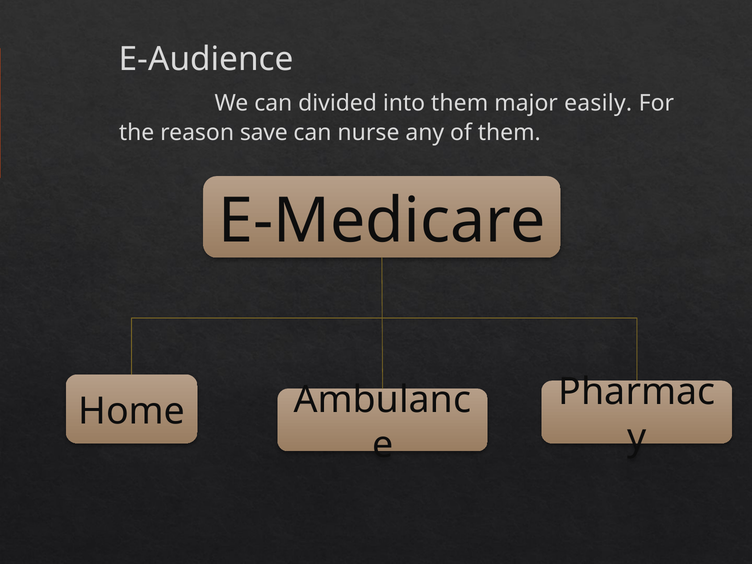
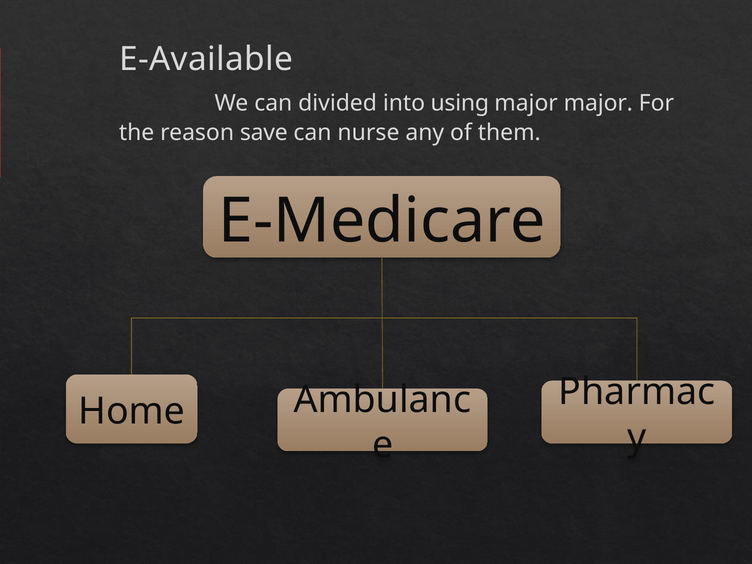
E-Audience: E-Audience -> E-Available (206, 59)
into them: them -> using (460, 103)
major easily: easily -> major (598, 103)
